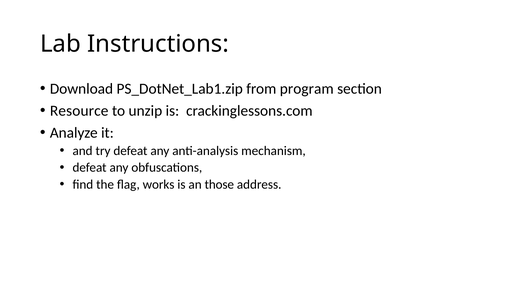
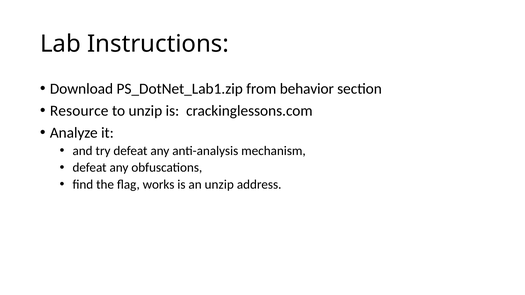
program: program -> behavior (307, 89)
an those: those -> unzip (219, 185)
